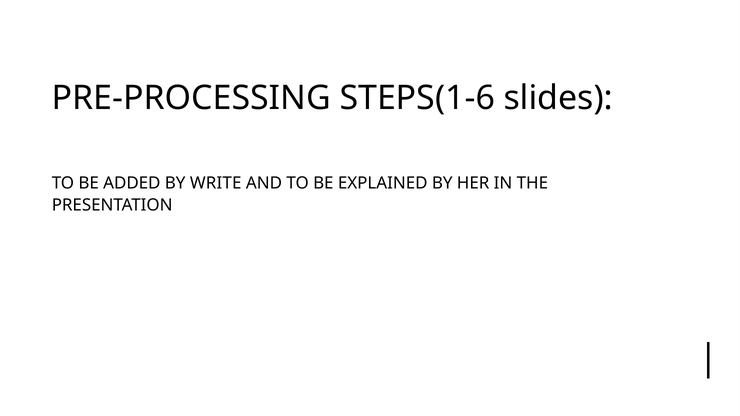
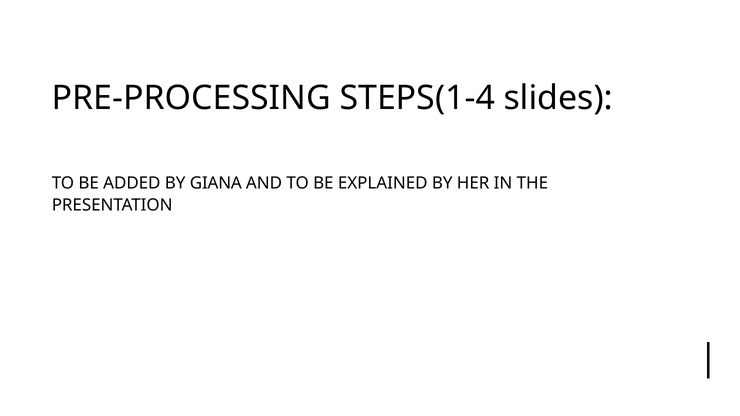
STEPS(1-6: STEPS(1-6 -> STEPS(1-4 (417, 98)
WRITE: WRITE -> GIANA (216, 183)
